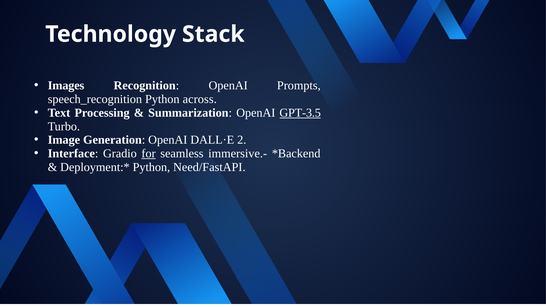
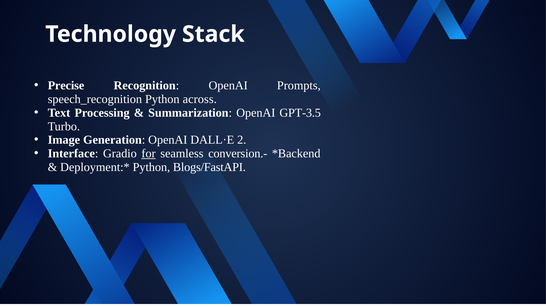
Images: Images -> Precise (66, 86)
GPT-3.5 underline: present -> none (300, 113)
immersive.-: immersive.- -> conversion.- (238, 154)
Need/FastAPI: Need/FastAPI -> Blogs/FastAPI (209, 167)
